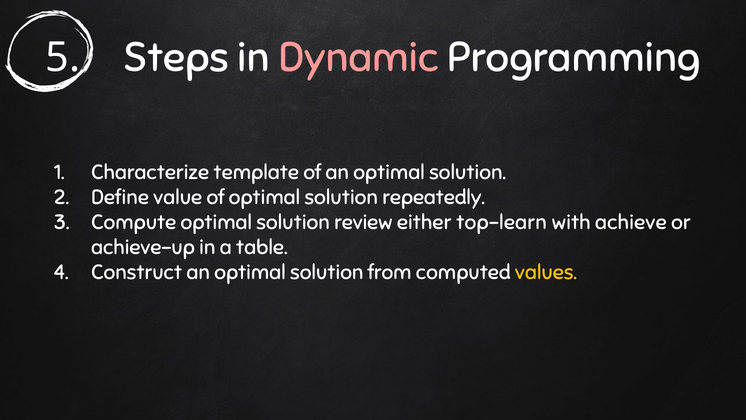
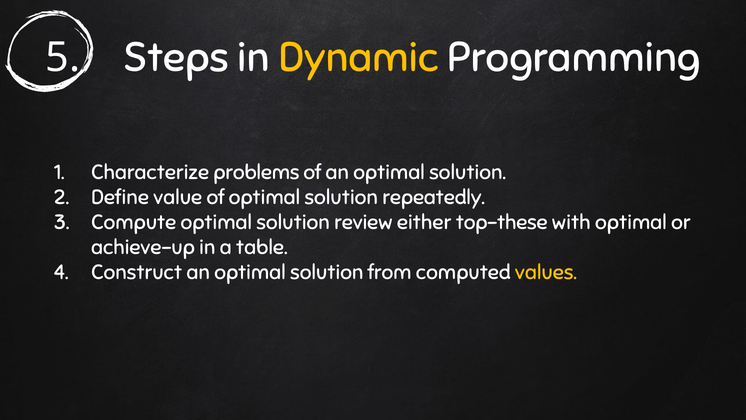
Dynamic colour: pink -> yellow (359, 58)
template: template -> problems (256, 172)
top-learn: top-learn -> top-these (502, 222)
with achieve: achieve -> optimal (631, 222)
